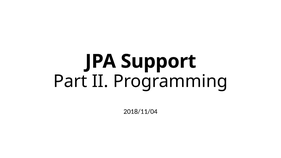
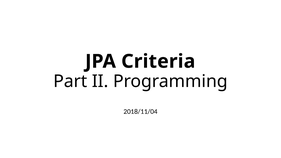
Support: Support -> Criteria (158, 61)
